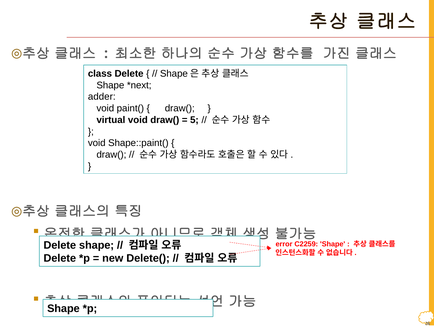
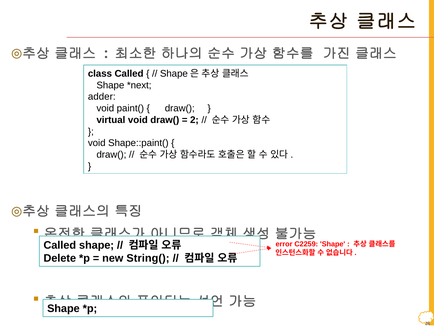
class Delete: Delete -> Called (129, 73)
5: 5 -> 2 (194, 120)
Delete: Delete -> Called (60, 245)
Delete(: Delete( -> String( (148, 258)
